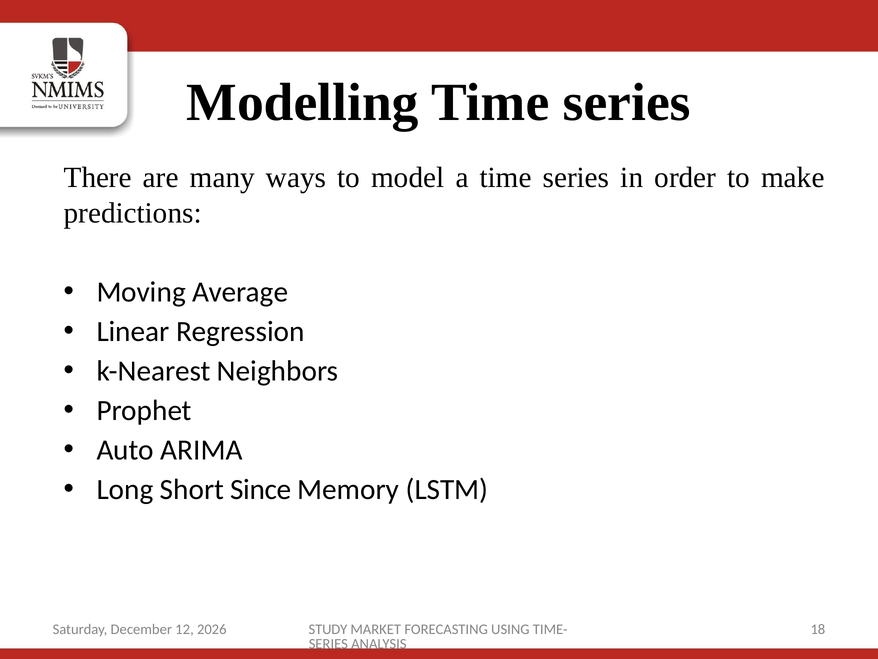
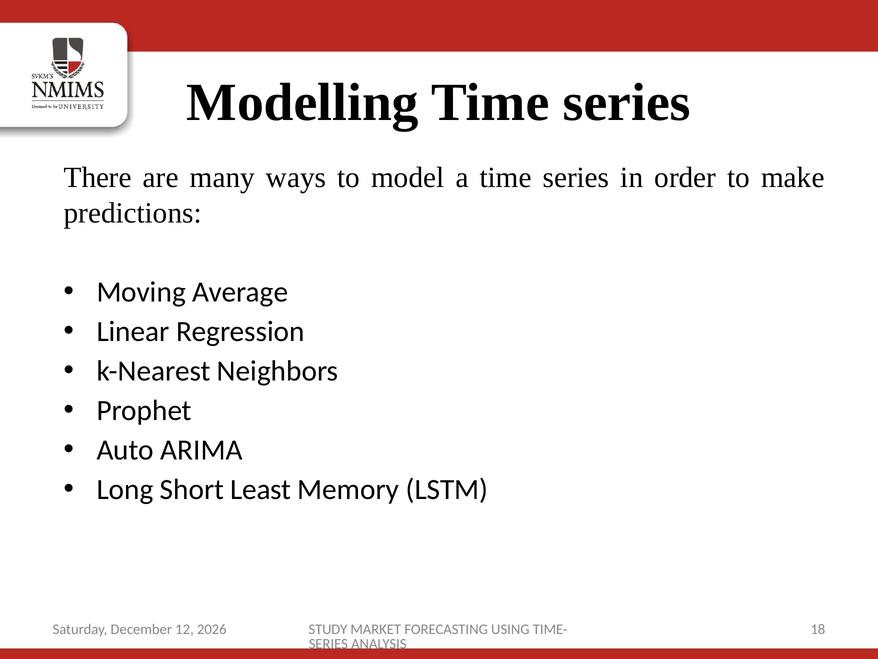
Since: Since -> Least (261, 489)
